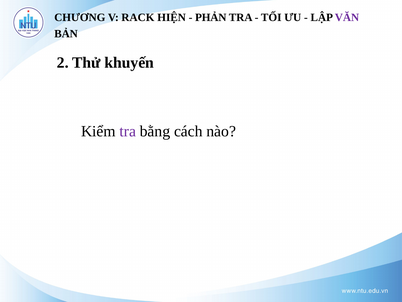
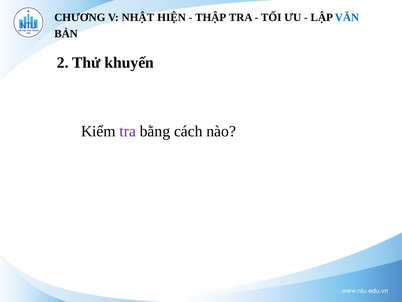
RACK: RACK -> NHẬT (138, 18)
PHẢN: PHẢN -> THẬP (211, 18)
VĂN colour: purple -> blue (347, 18)
